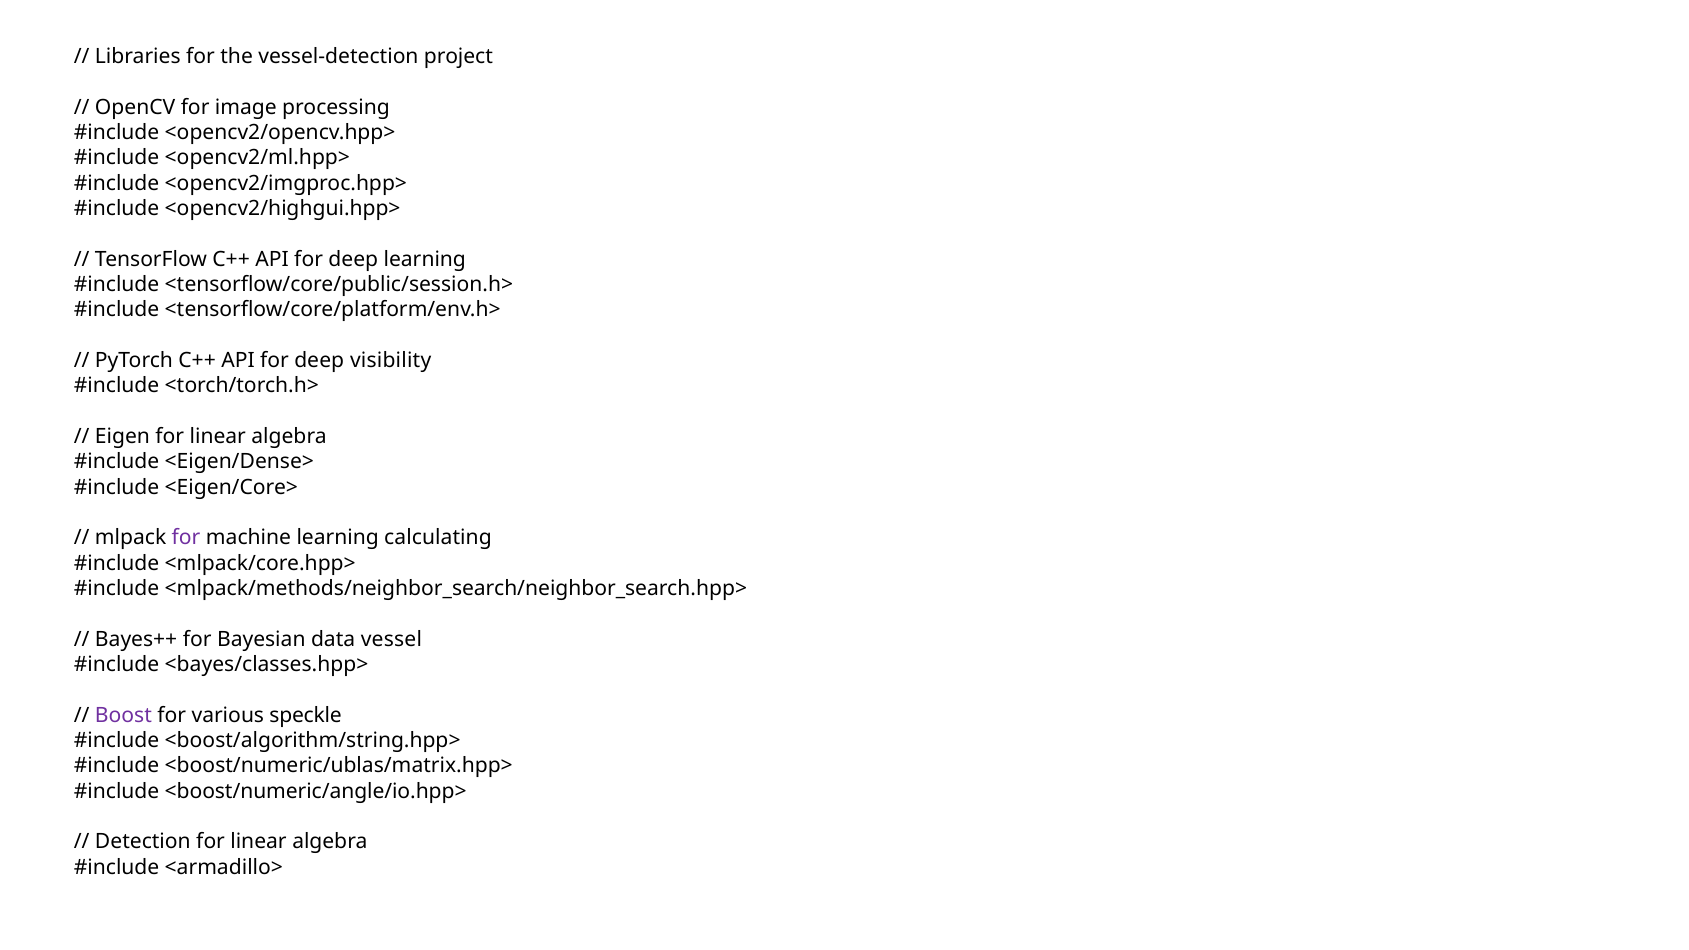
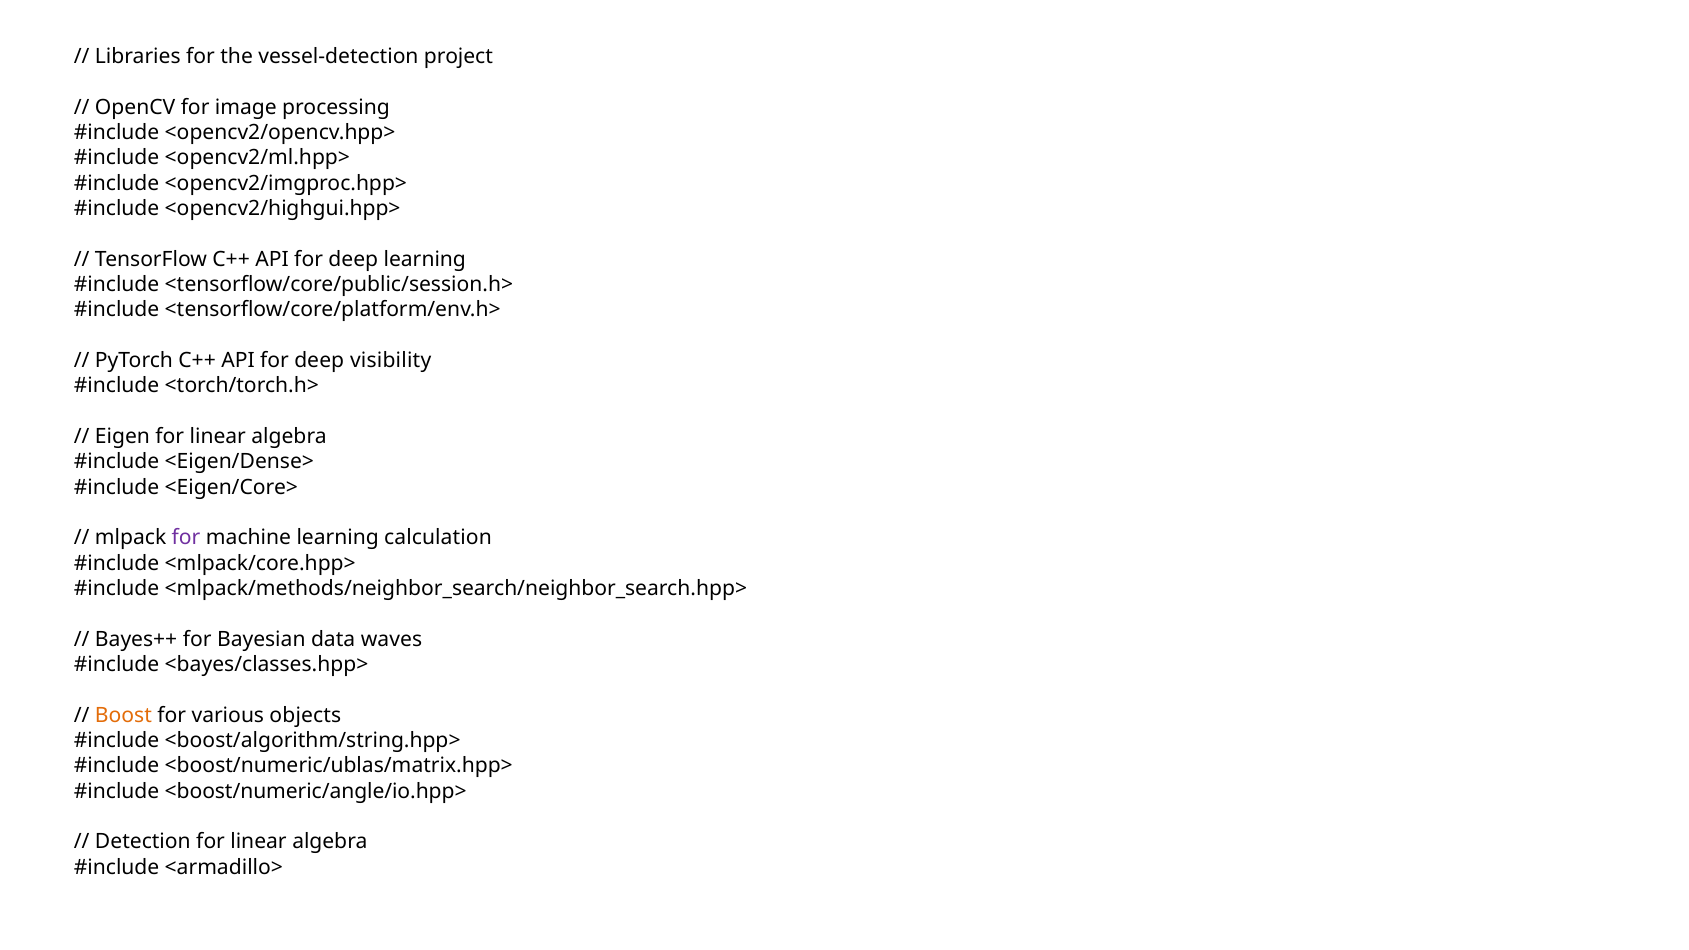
calculating: calculating -> calculation (438, 538)
vessel: vessel -> waves (391, 639)
Boost colour: purple -> orange (123, 715)
speckle: speckle -> objects (305, 715)
